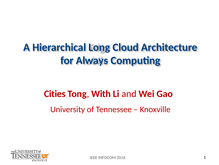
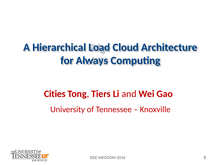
Long: Long -> Load (99, 47)
With: With -> Tiers (101, 93)
